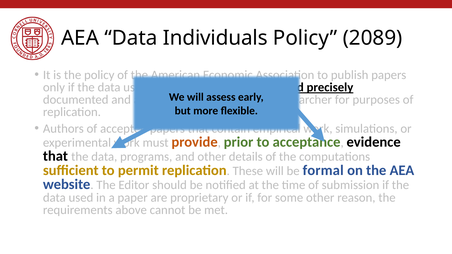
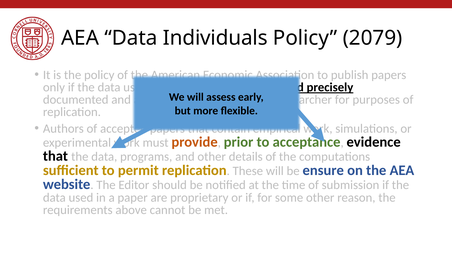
2089: 2089 -> 2079 (373, 38)
formal: formal -> ensure (323, 170)
